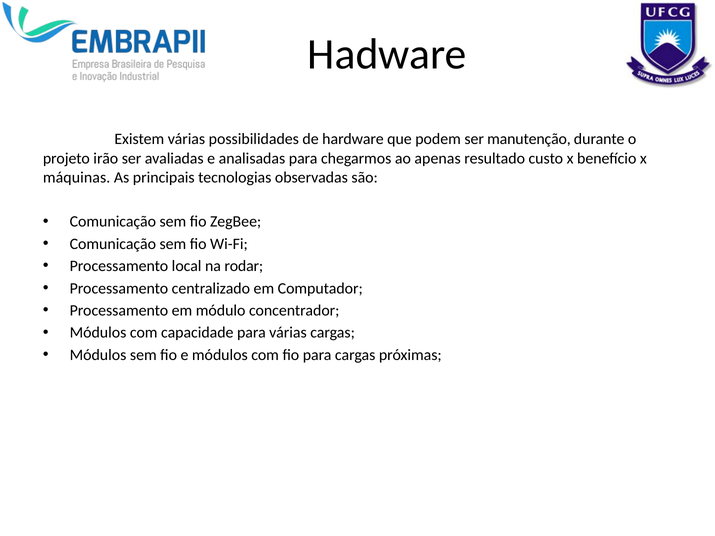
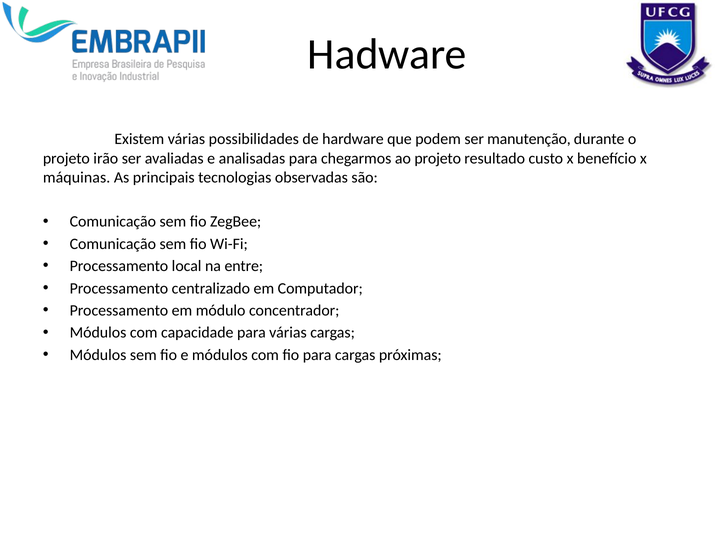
ao apenas: apenas -> projeto (438, 158)
rodar: rodar -> entre (244, 266)
